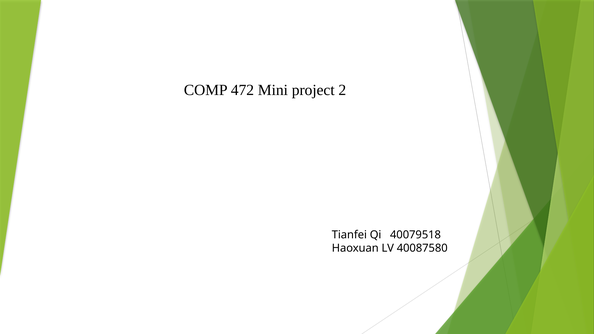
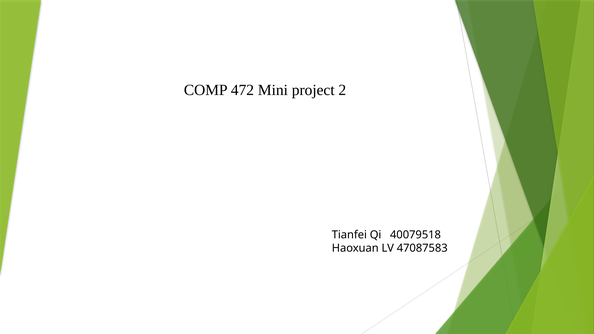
40087580: 40087580 -> 47087583 (422, 248)
